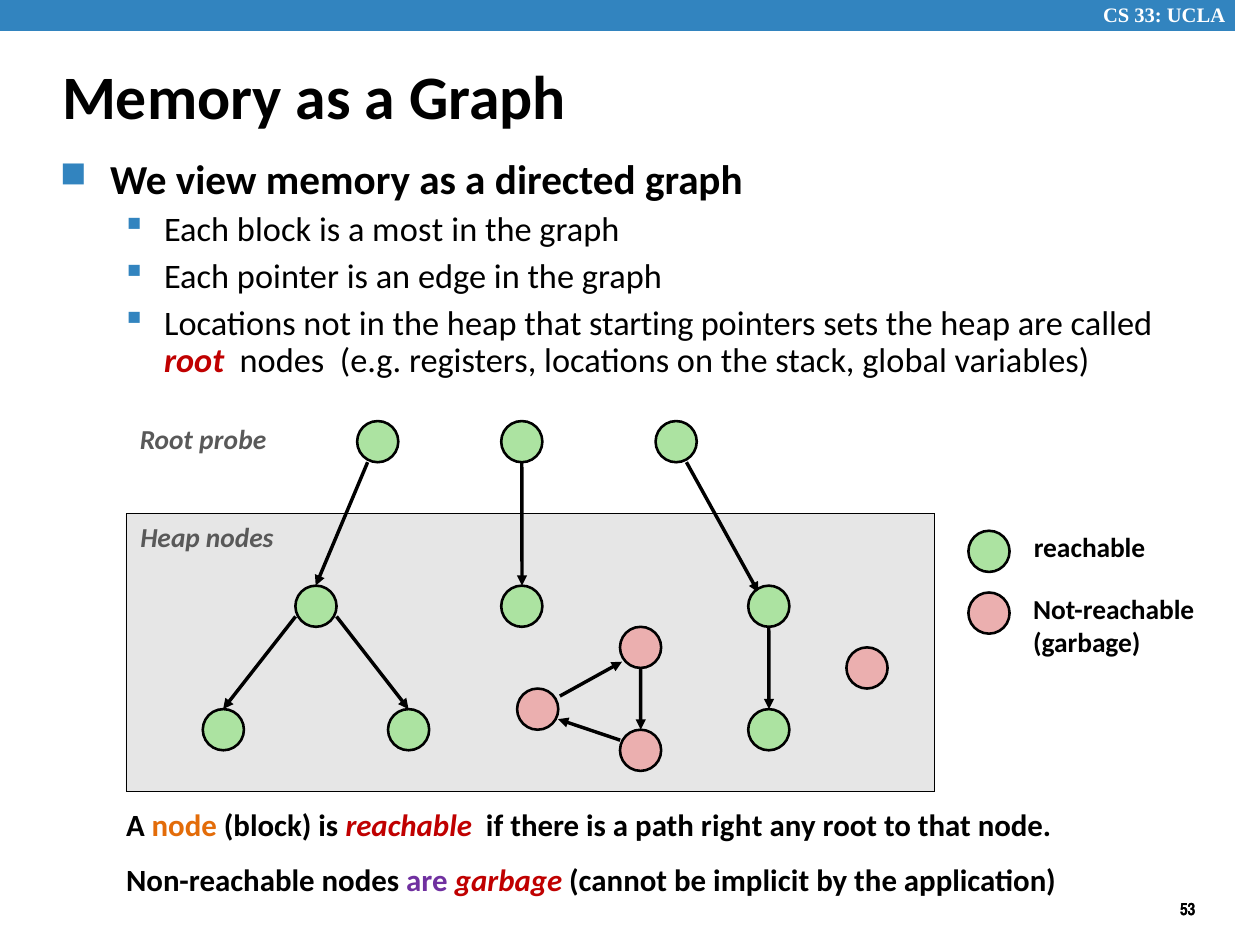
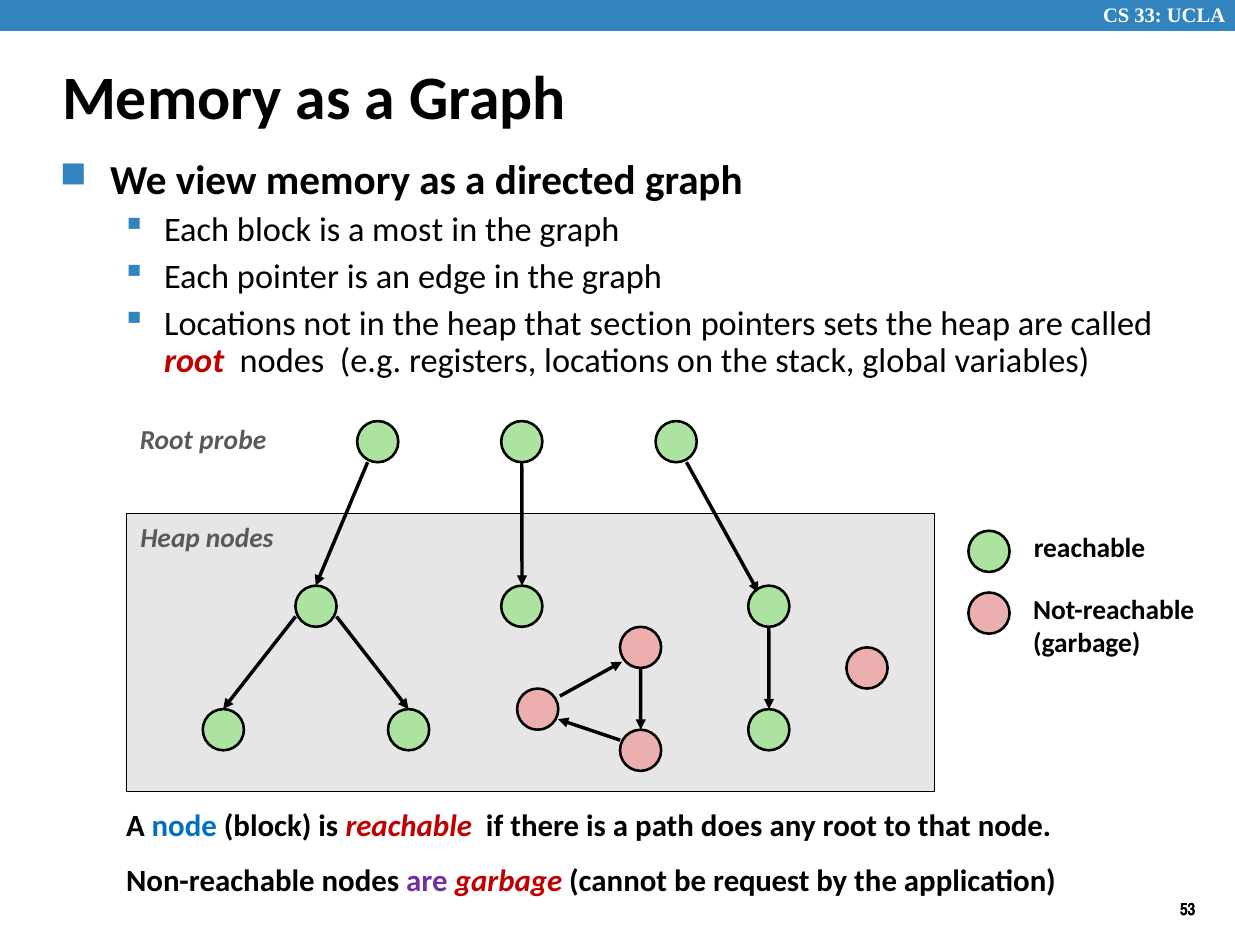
starting: starting -> section (641, 324)
node colour: orange -> blue (184, 827)
right: right -> does (732, 827)
implicit: implicit -> request (761, 881)
